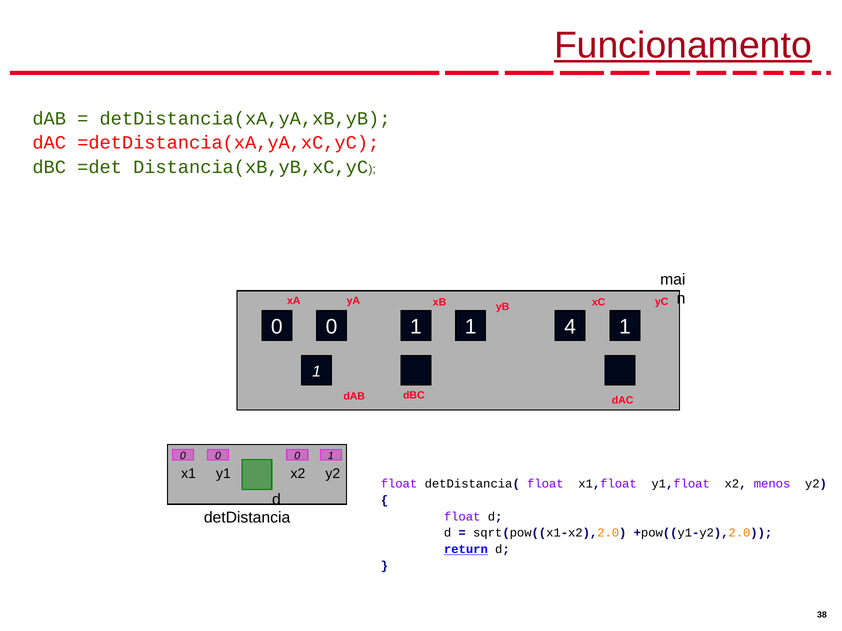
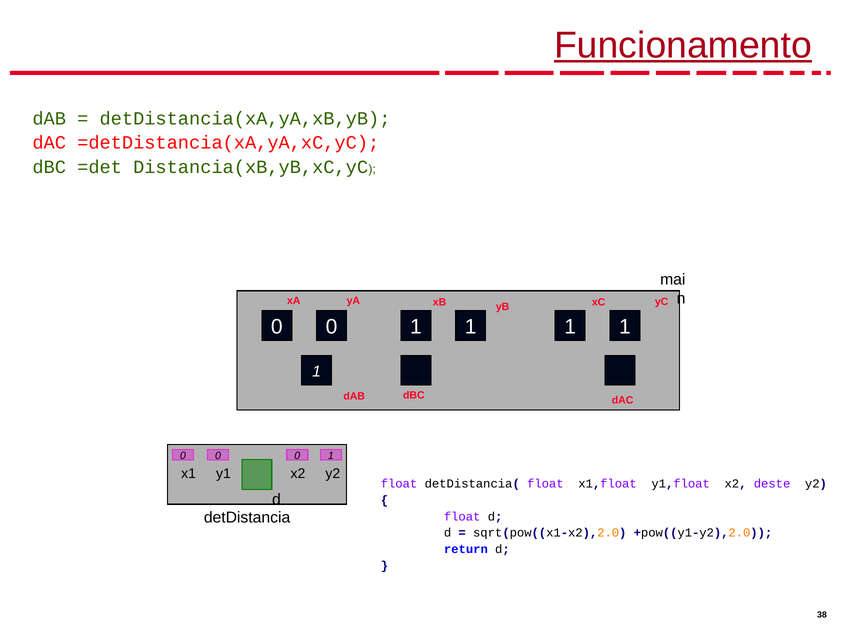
4: 4 -> 1 (570, 327)
menos: menos -> deste (772, 484)
return underline: present -> none (466, 550)
